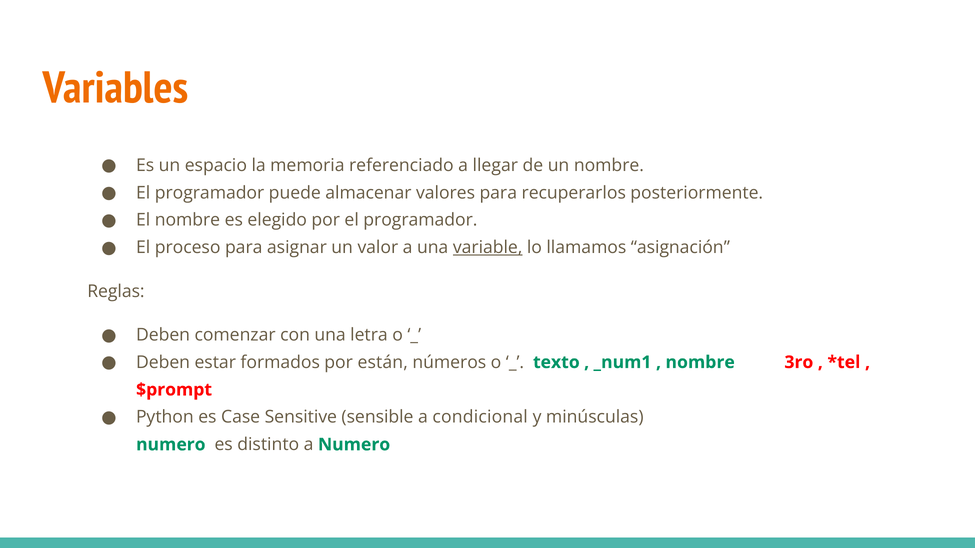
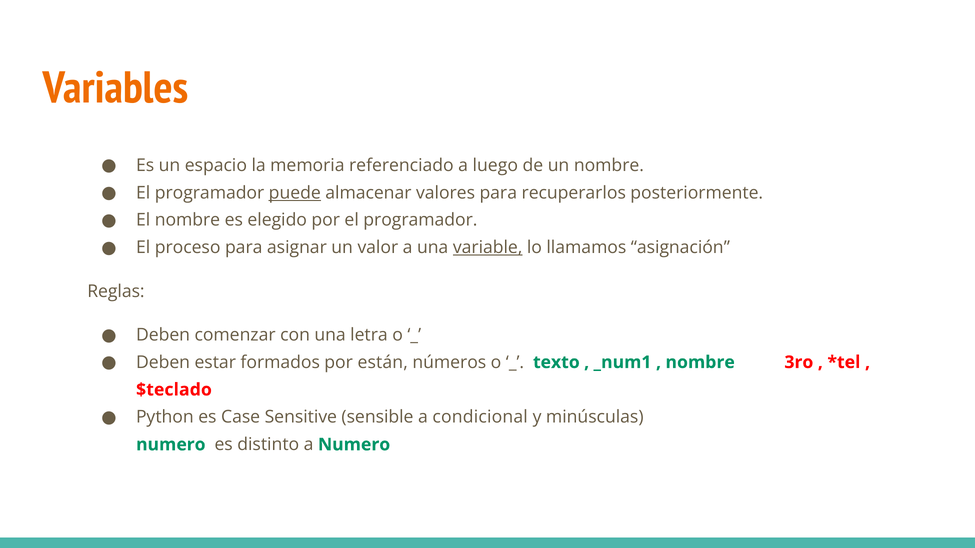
llegar: llegar -> luego (495, 165)
puede underline: none -> present (295, 193)
$prompt: $prompt -> $teclado (174, 390)
